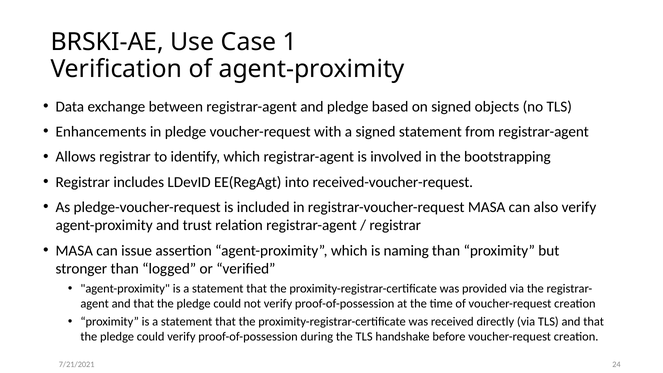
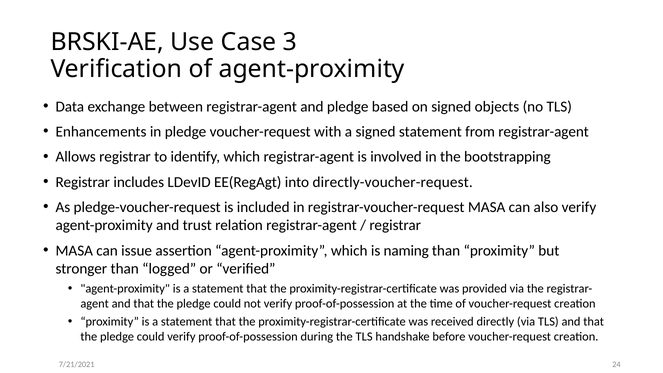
1: 1 -> 3 (290, 42)
received-voucher-request: received-voucher-request -> directly-voucher-request (393, 182)
